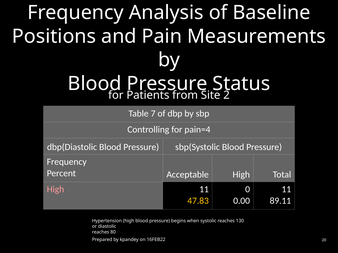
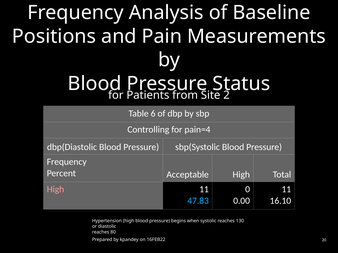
7: 7 -> 6 (153, 114)
47.83 colour: yellow -> light blue (198, 201)
89.11: 89.11 -> 16.10 (280, 201)
